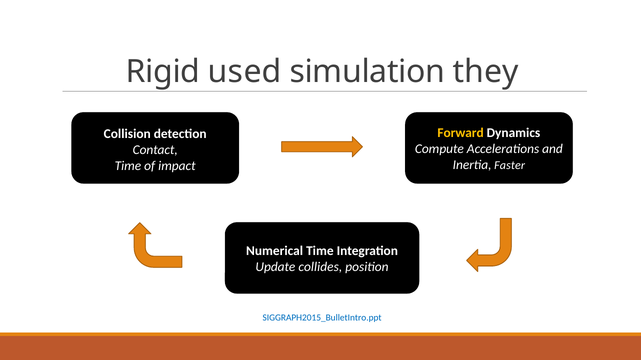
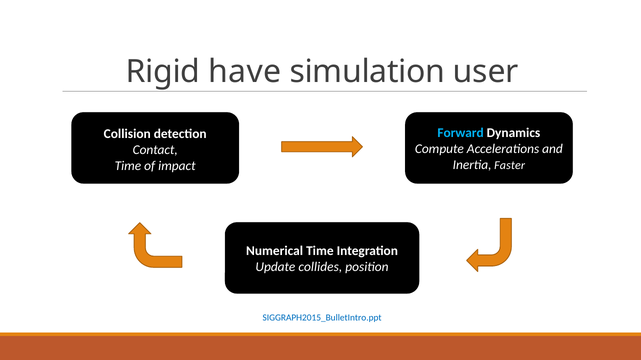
used: used -> have (245, 72)
they: they -> user (486, 72)
Forward colour: yellow -> light blue (461, 133)
